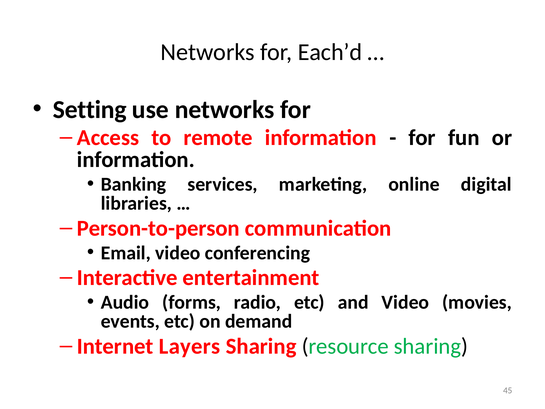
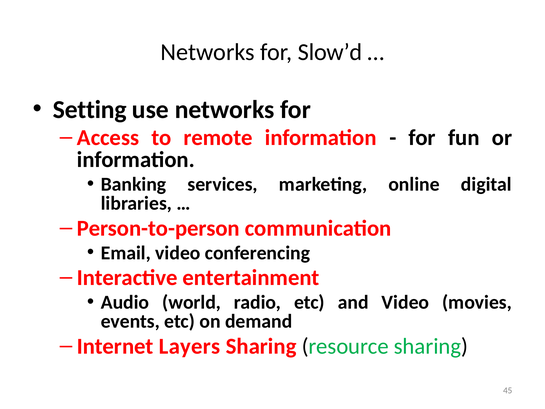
Each’d: Each’d -> Slow’d (330, 52)
forms: forms -> world (192, 302)
